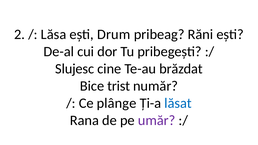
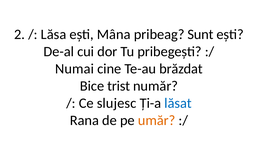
Drum: Drum -> Mâna (114, 34)
Răni: Răni -> Sunt (201, 34)
Slujesc: Slujesc -> Numai (75, 69)
plânge: plânge -> slujesc (117, 103)
umăr colour: purple -> orange (157, 120)
